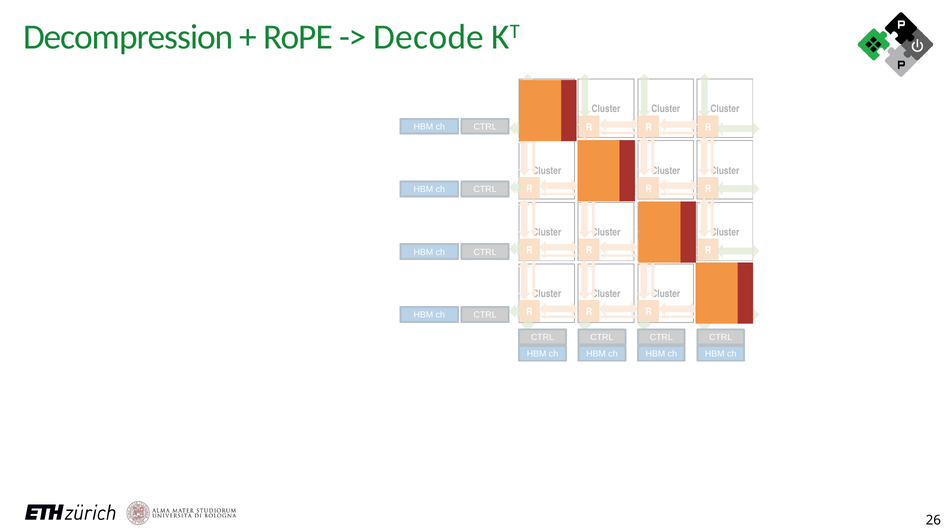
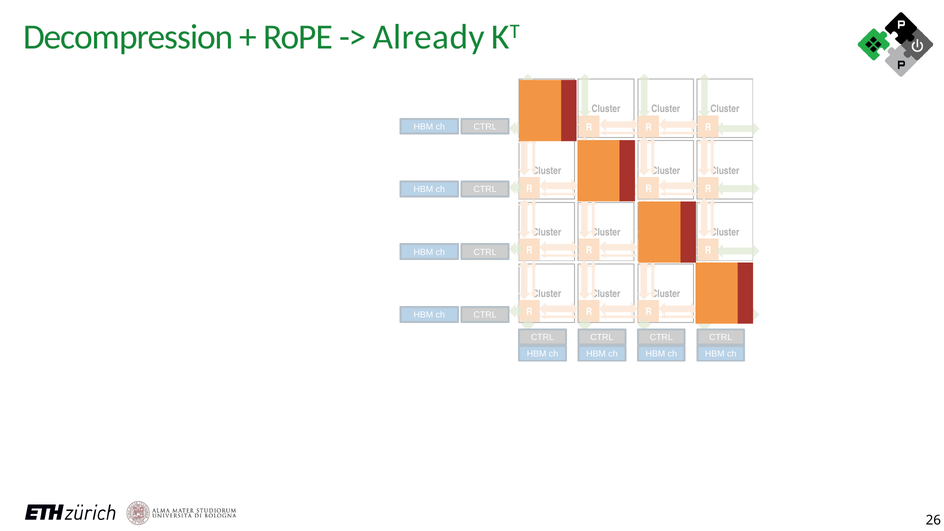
Decode: Decode -> Already (429, 37)
